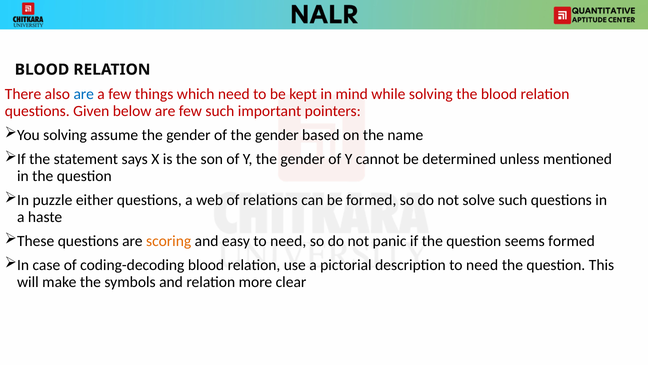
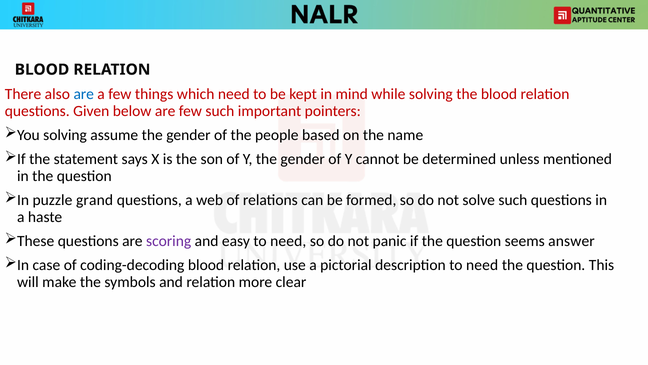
of the gender: gender -> people (277, 135)
either: either -> grand (95, 200)
scoring colour: orange -> purple (169, 241)
seems formed: formed -> answer (571, 241)
